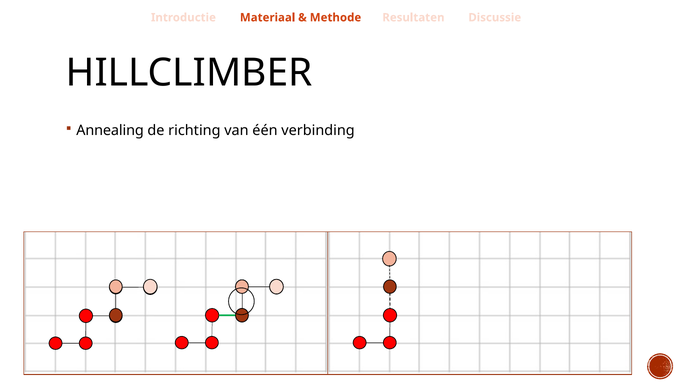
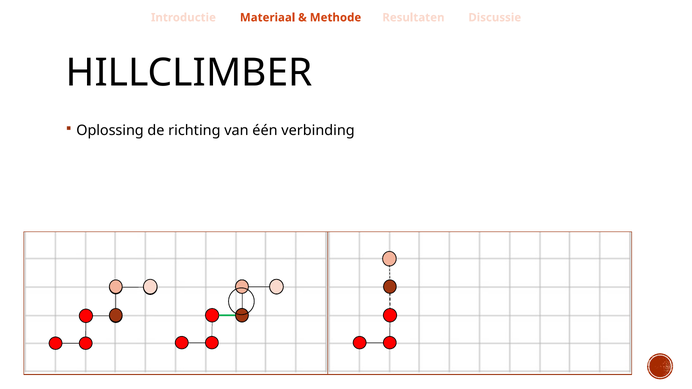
Annealing: Annealing -> Oplossing (110, 131)
